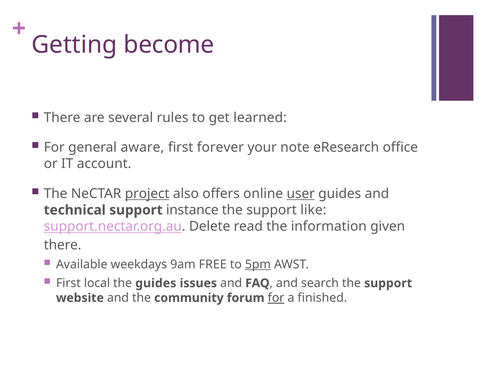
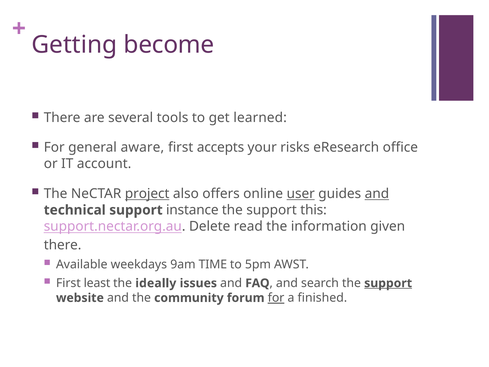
rules: rules -> tools (173, 117)
forever: forever -> accepts (221, 147)
note: note -> risks (295, 147)
and underline: none -> present (377, 194)
like: like -> this (314, 210)
FREE: FREE -> TIME (213, 264)
5pm underline: present -> none (258, 264)
local: local -> least (97, 283)
the guides: guides -> ideally (156, 283)
support underline: none -> present (388, 283)
